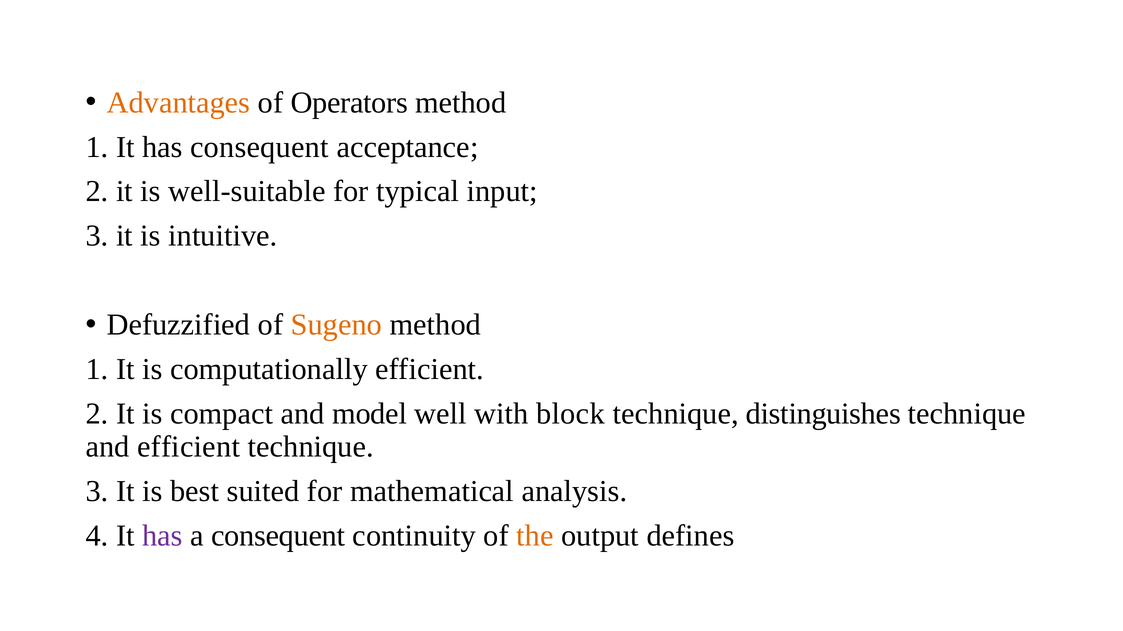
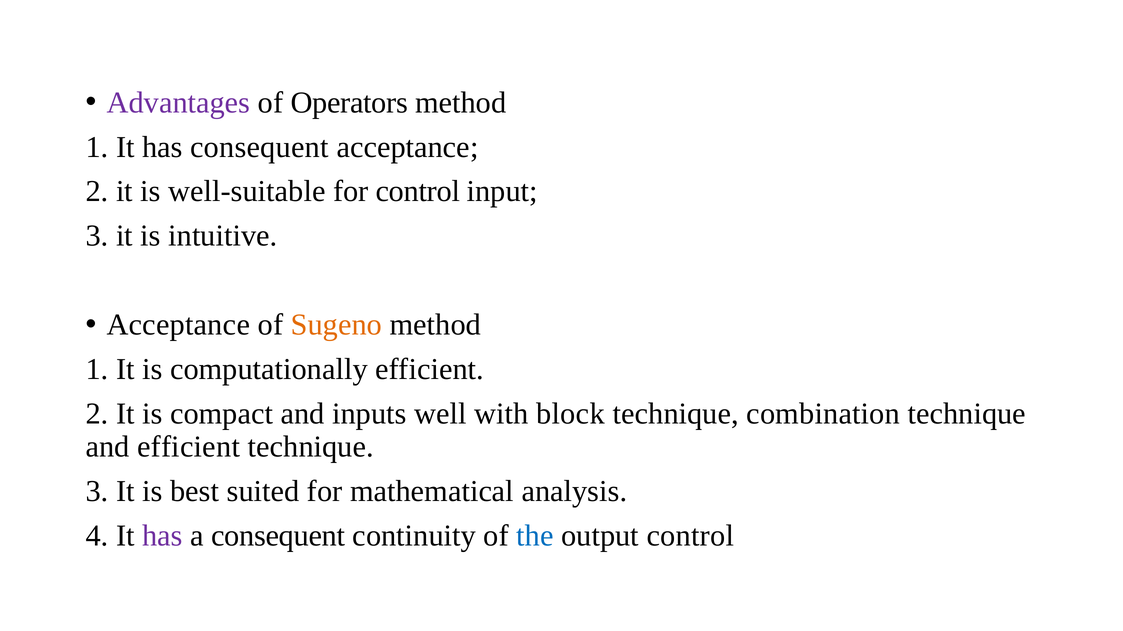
Advantages colour: orange -> purple (178, 103)
for typical: typical -> control (418, 192)
Defuzzified: Defuzzified -> Acceptance (178, 325)
model: model -> inputs (369, 414)
distinguishes: distinguishes -> combination (823, 414)
the colour: orange -> blue (535, 536)
output defines: defines -> control (690, 536)
